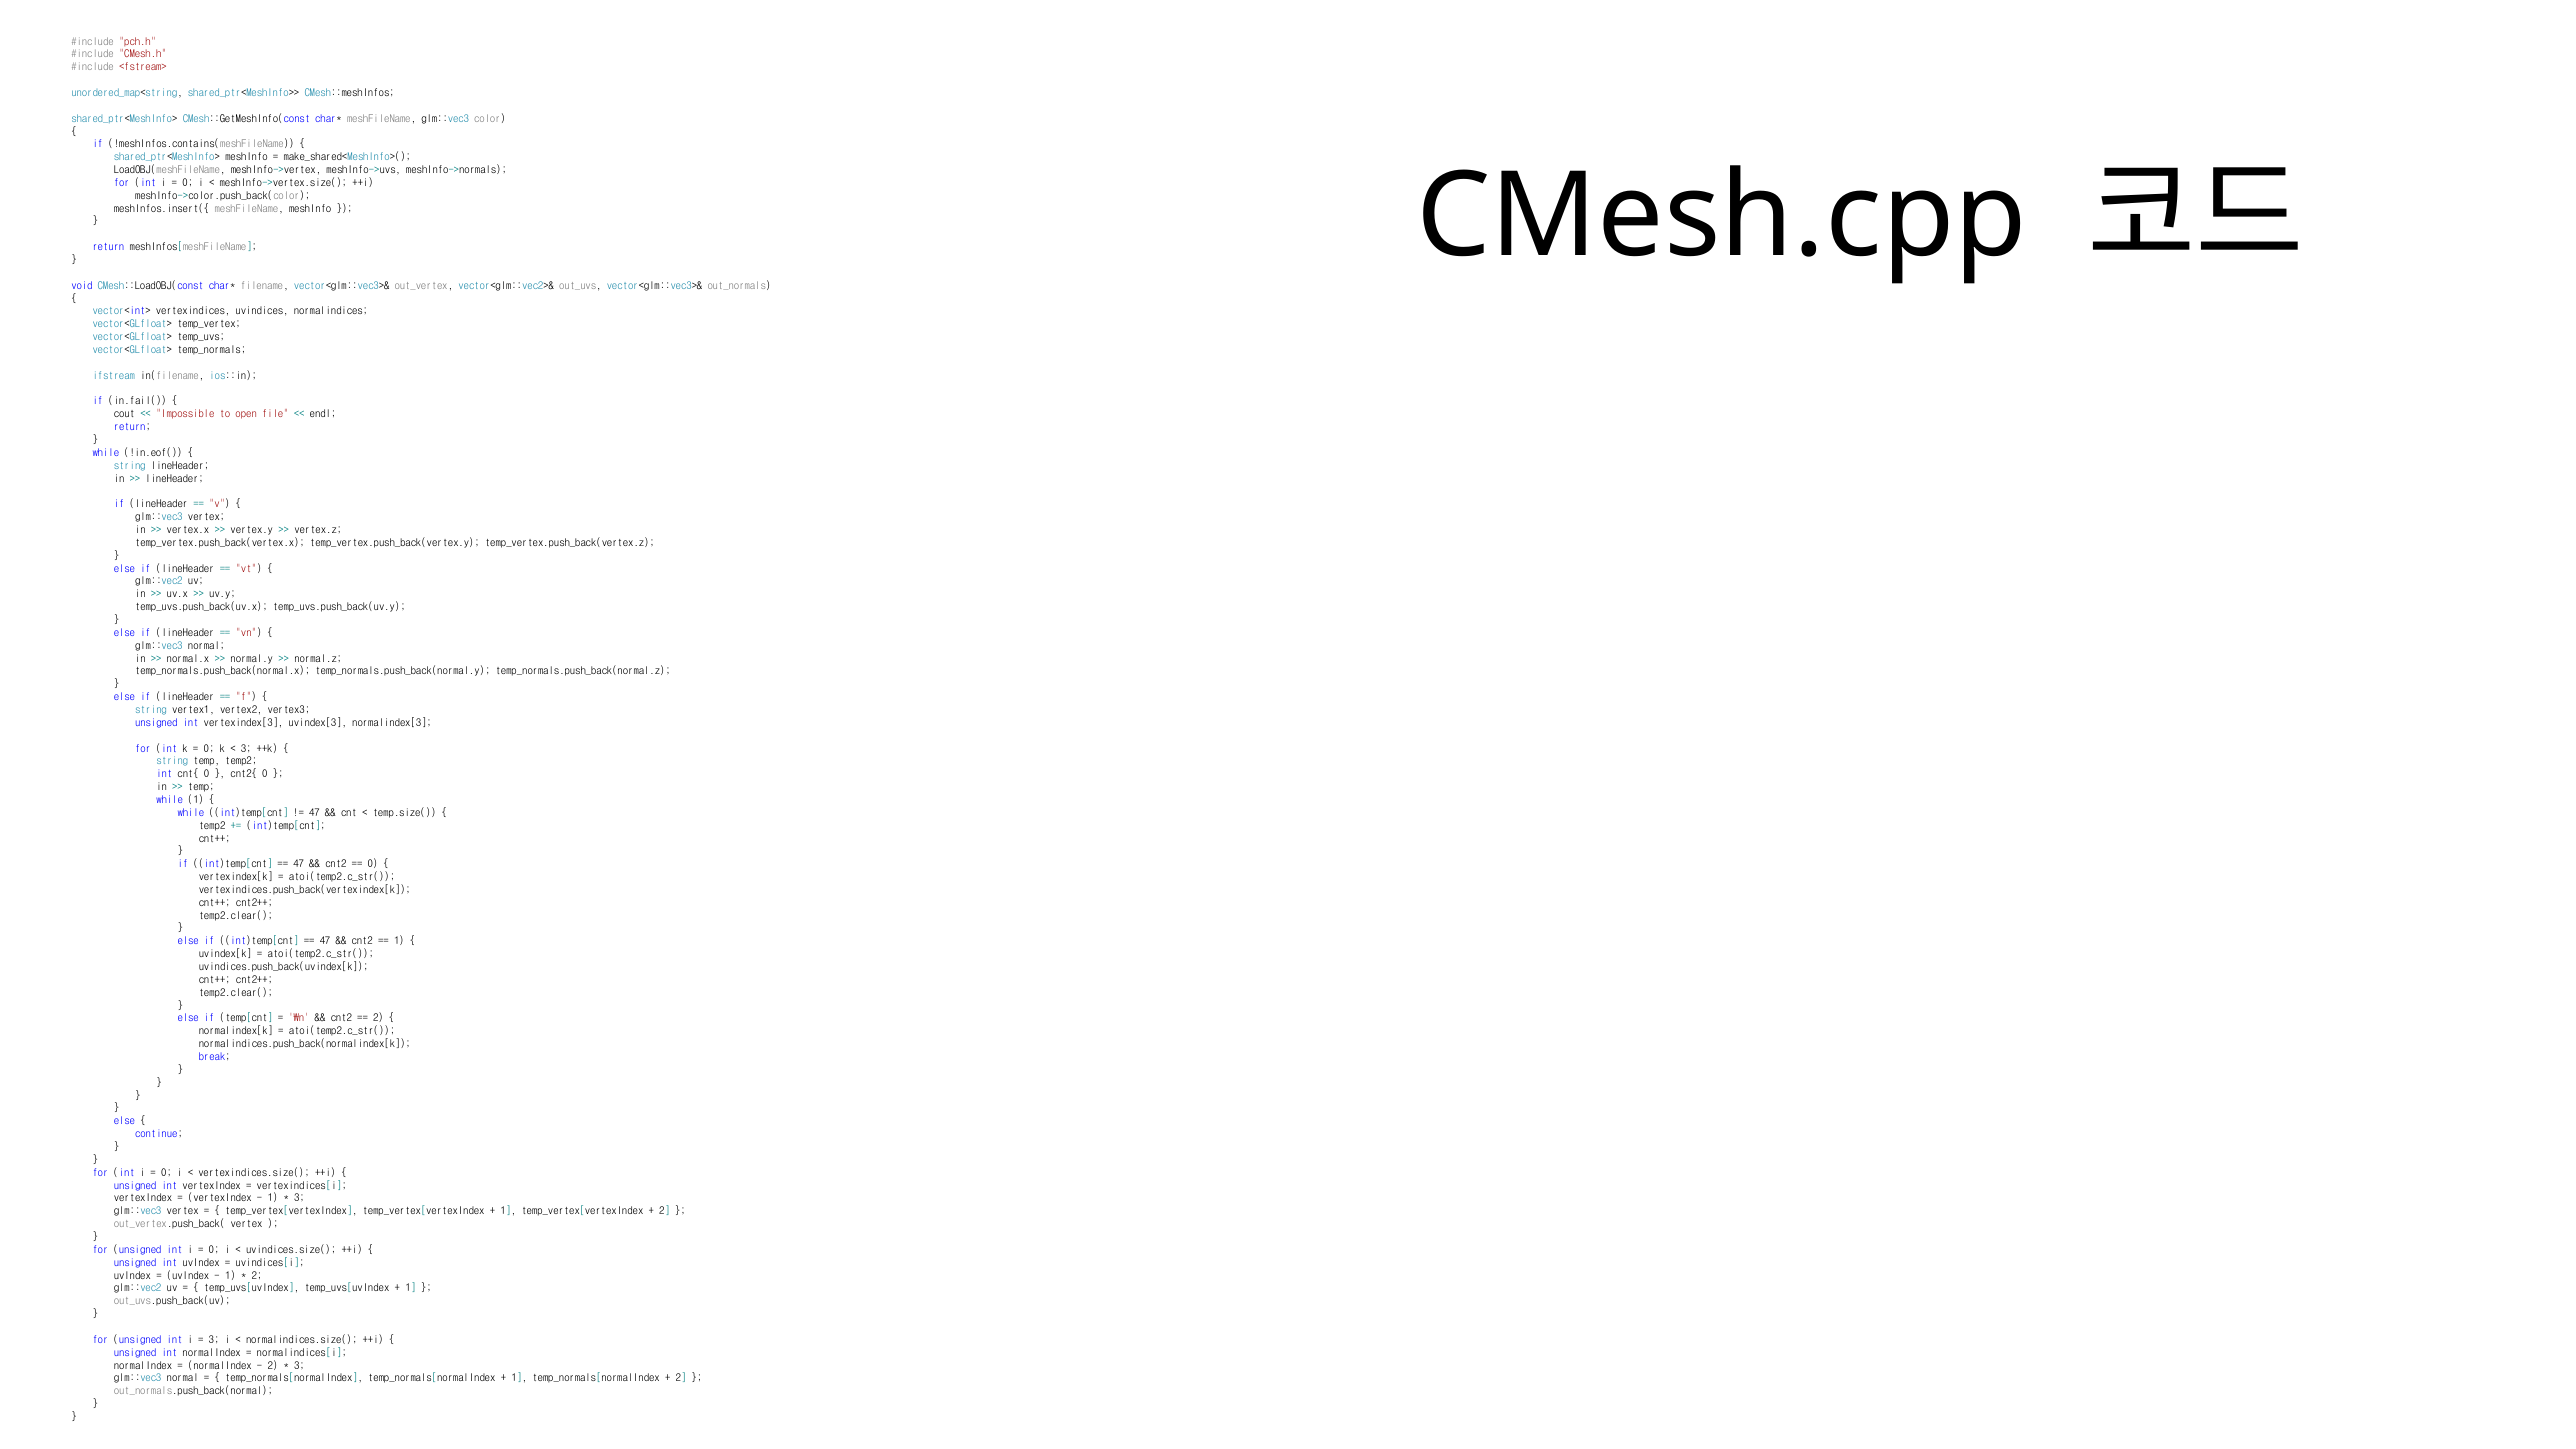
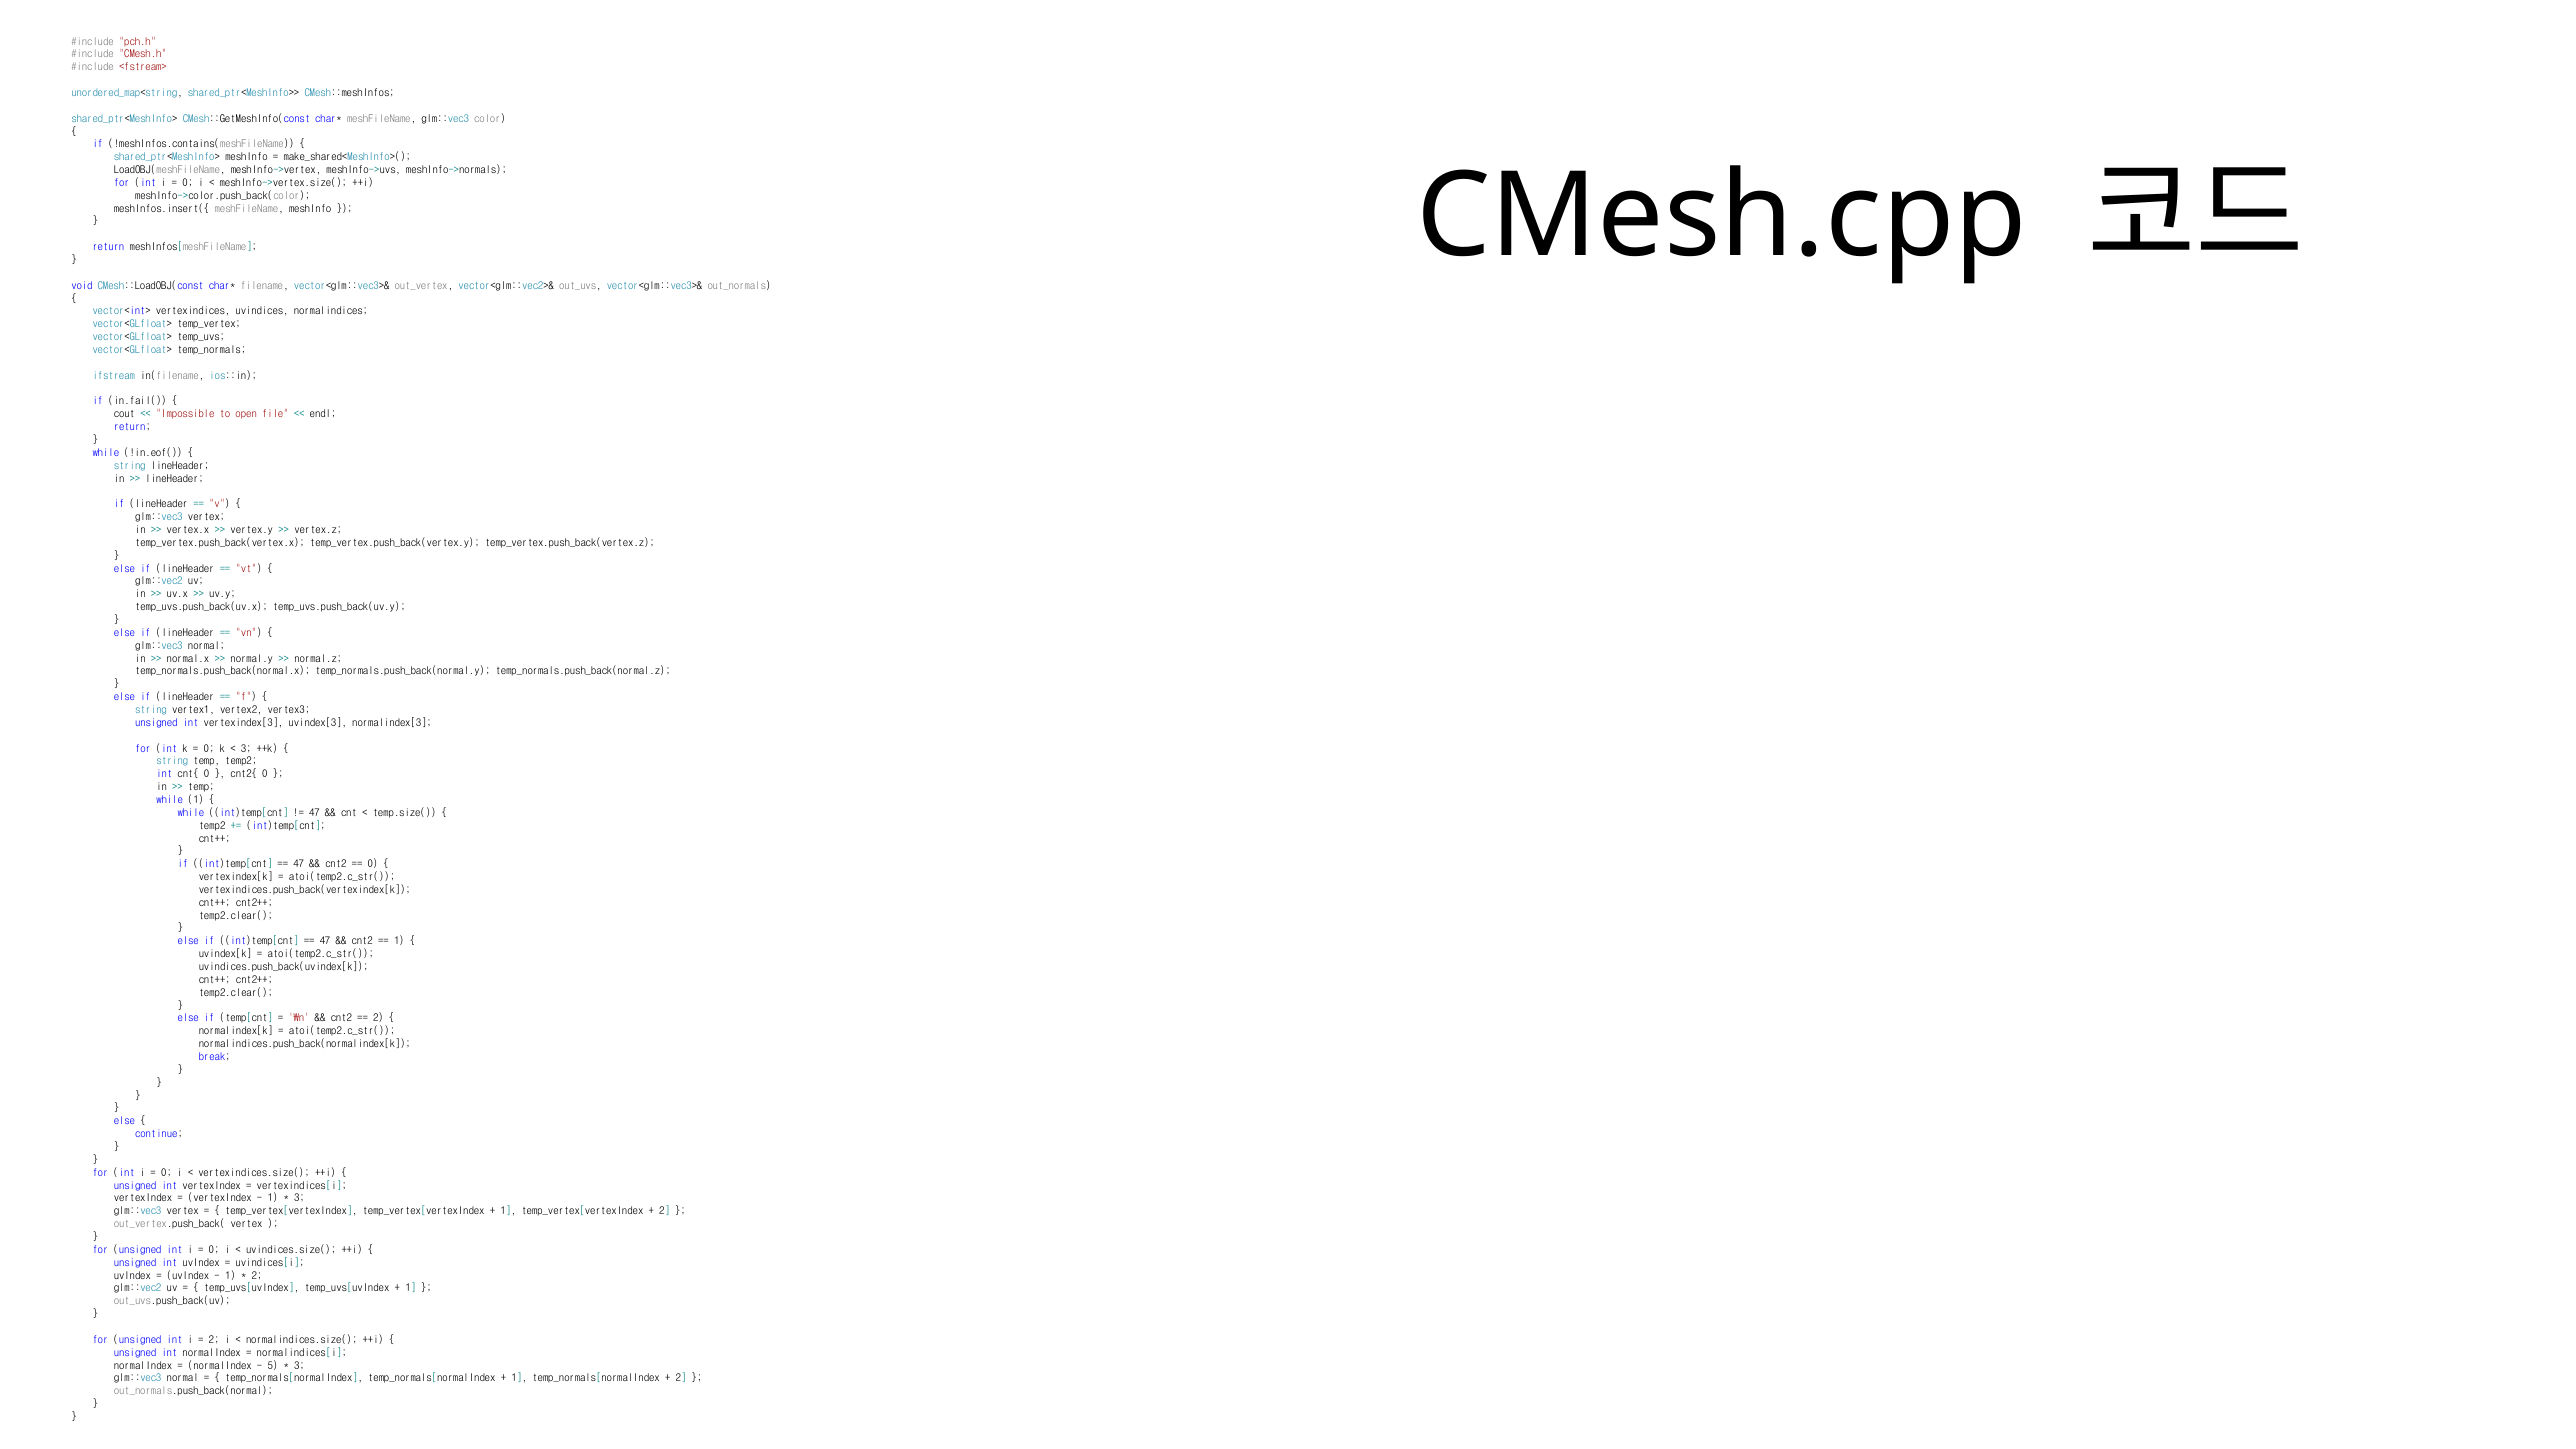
3: 3 -> 2 (214, 1340)
2: 2 -> 5 (273, 1366)
